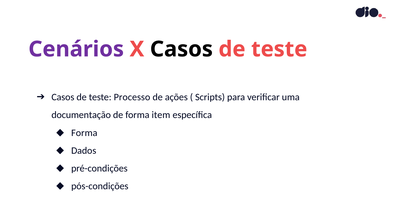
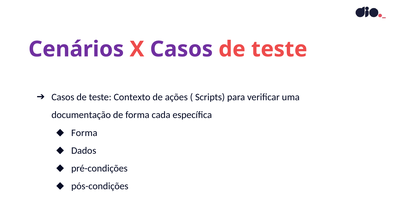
Casos colour: black -> purple (181, 49)
Processo: Processo -> Contexto (132, 97)
item: item -> cada (161, 115)
